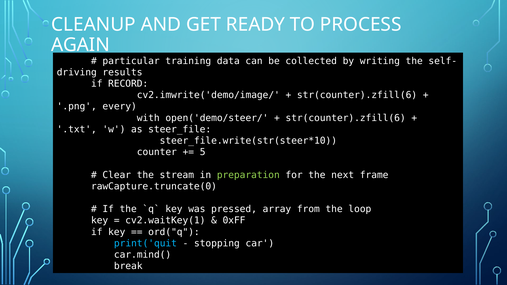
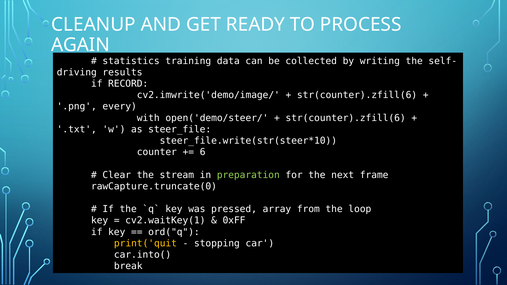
particular: particular -> statistics (131, 61)
5: 5 -> 6 (203, 152)
print('quit colour: light blue -> yellow (145, 243)
car.mind(: car.mind( -> car.into( (143, 255)
